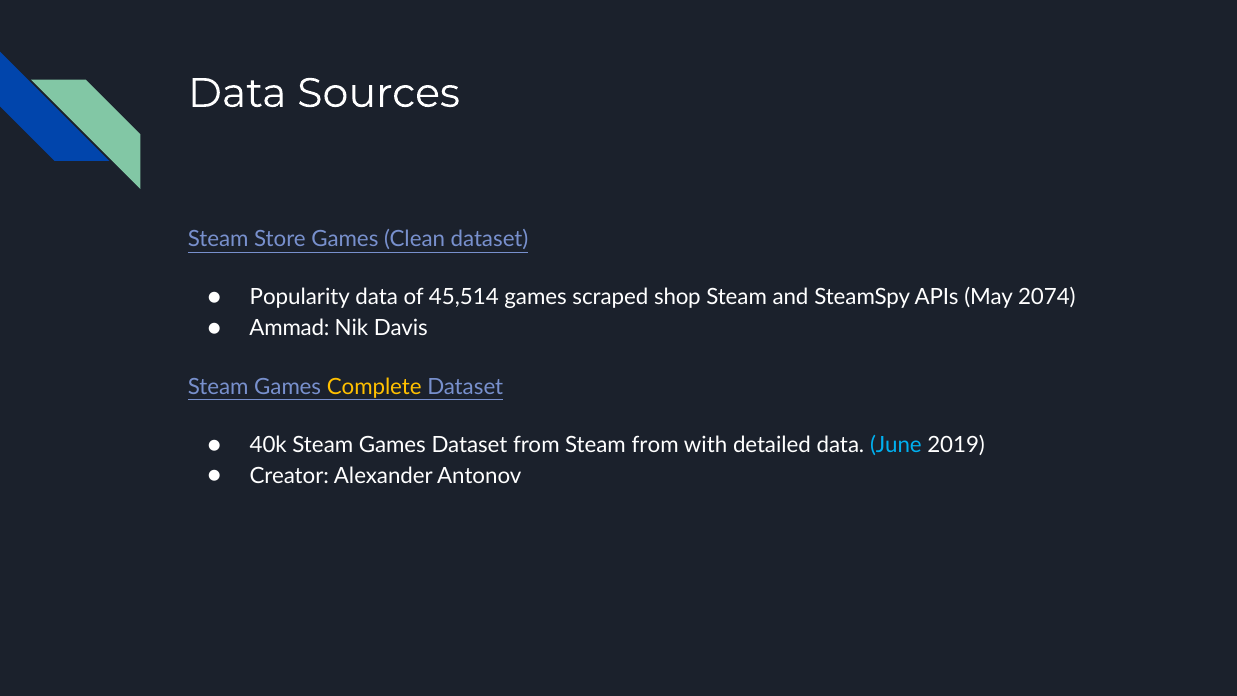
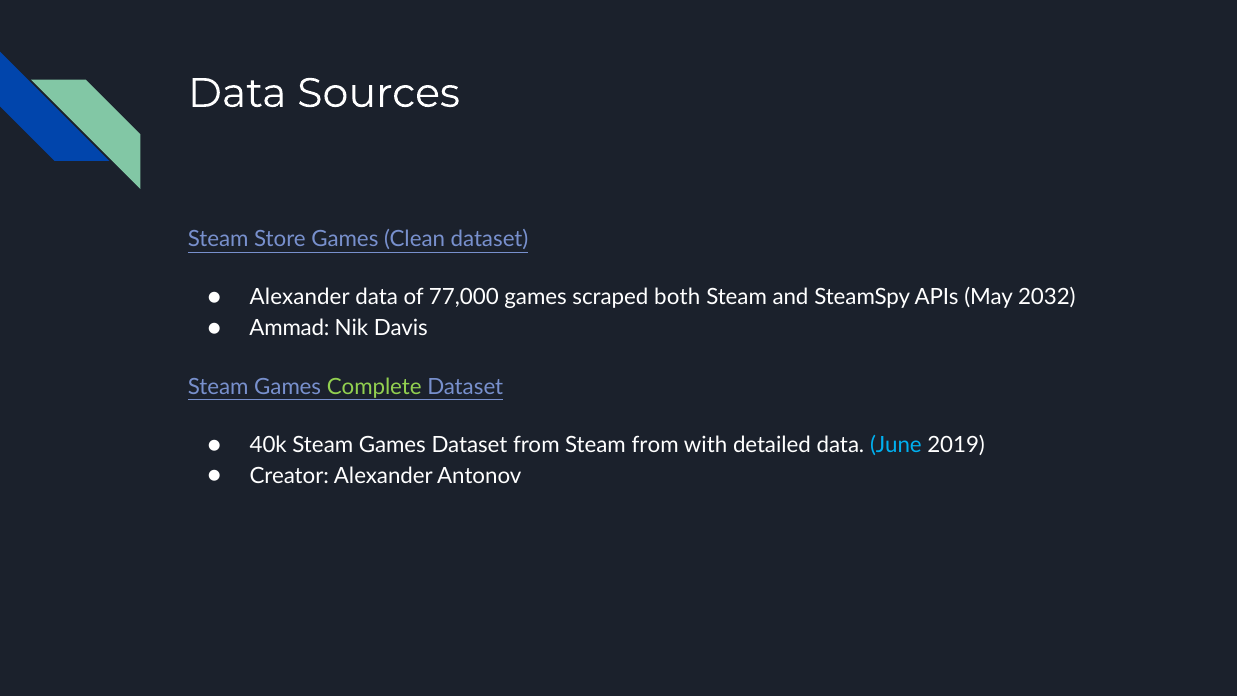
Popularity: Popularity -> Alexander (300, 297)
45,514: 45,514 -> 77,000 (464, 297)
shop: shop -> both (677, 297)
2074: 2074 -> 2032 (1047, 297)
Complete colour: yellow -> light green (374, 387)
